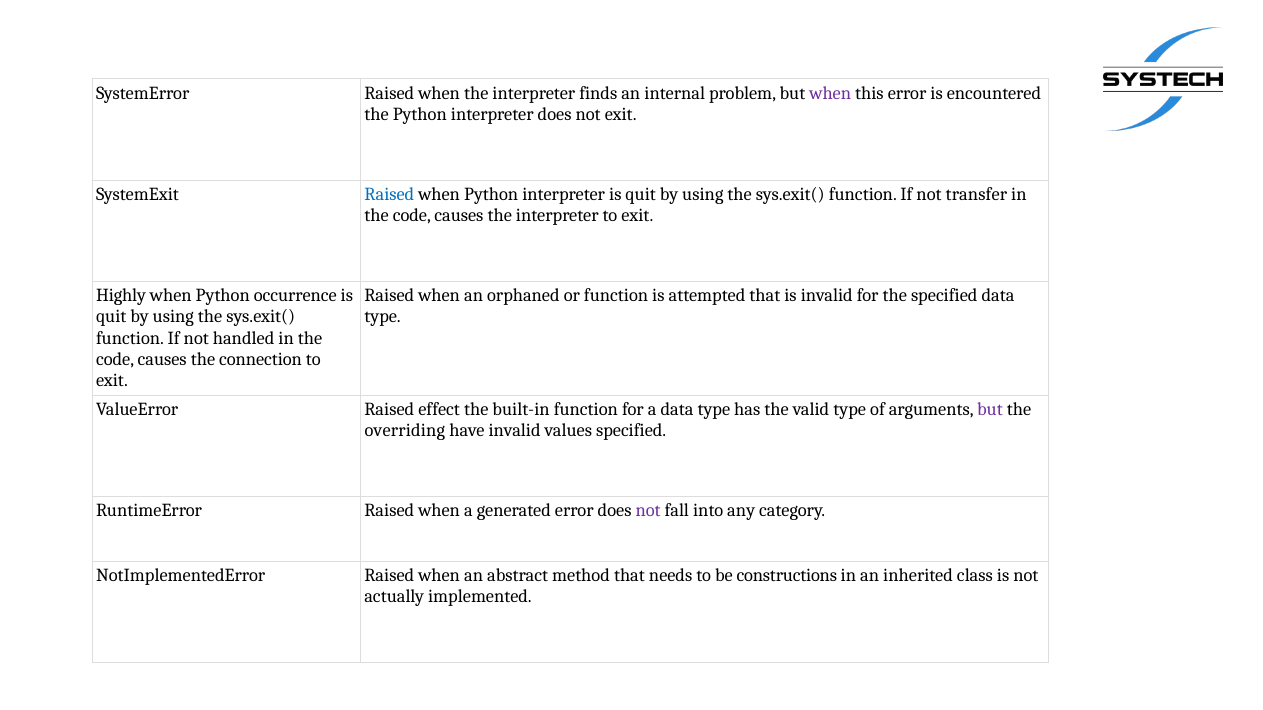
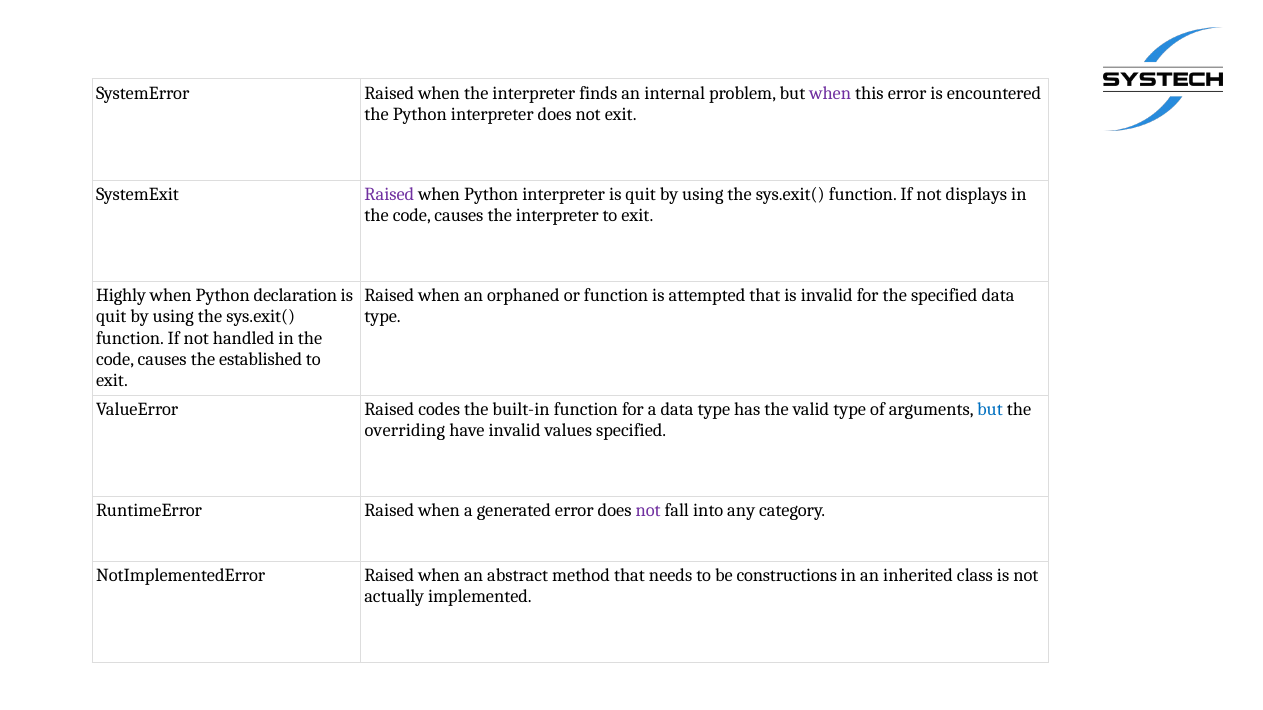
Raised colour: blue -> purple (389, 195)
transfer: transfer -> displays (976, 195)
occurrence: occurrence -> declaration (295, 296)
connection: connection -> established (261, 359)
effect: effect -> codes (439, 410)
but colour: purple -> blue (990, 410)
